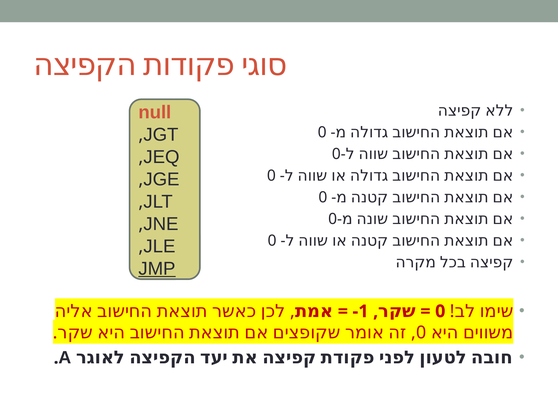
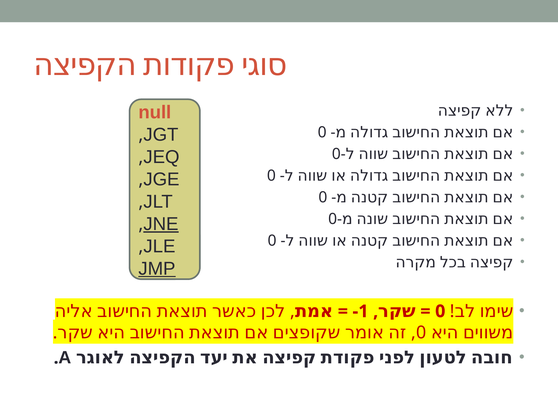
JNE underline: none -> present (161, 224)
